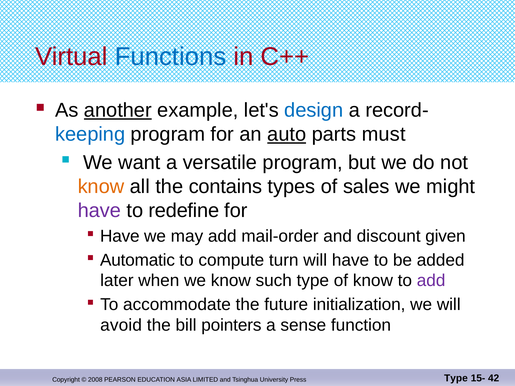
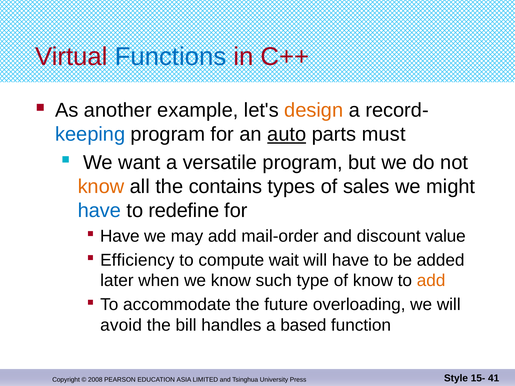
another underline: present -> none (118, 110)
design colour: blue -> orange (314, 110)
have colour: purple -> blue (99, 211)
given: given -> value (445, 236)
Automatic: Automatic -> Efficiency (137, 260)
turn: turn -> wait (284, 260)
add colour: purple -> orange (431, 281)
initialization: initialization -> overloading (359, 305)
pointers: pointers -> handles (231, 325)
sense: sense -> based (303, 325)
Type: Type -> Style (456, 378)
42: 42 -> 41 (494, 378)
